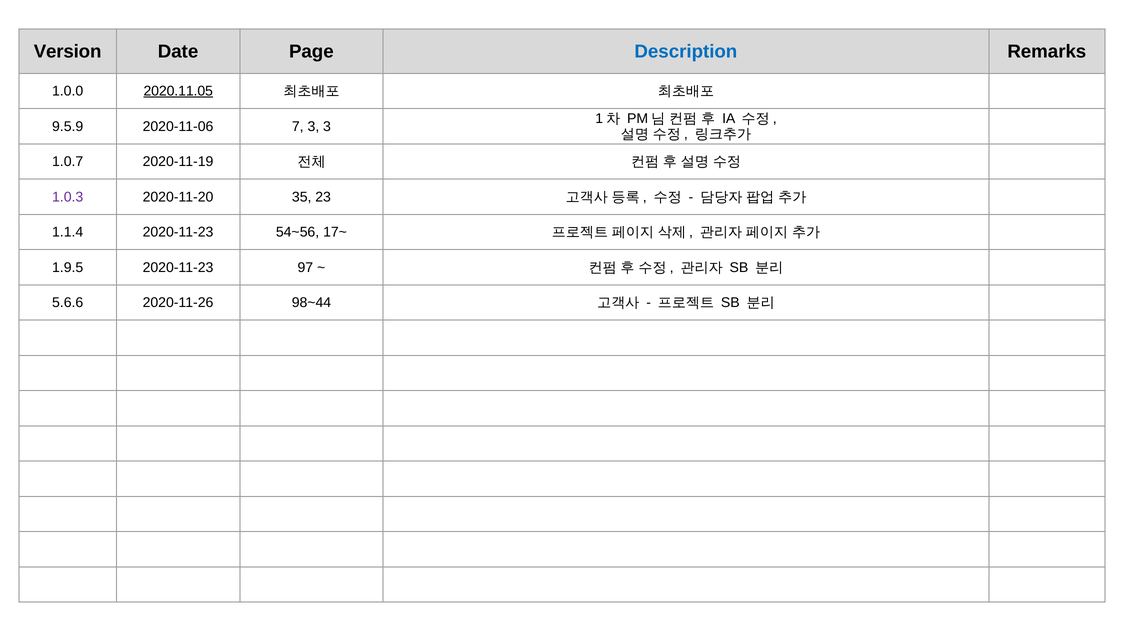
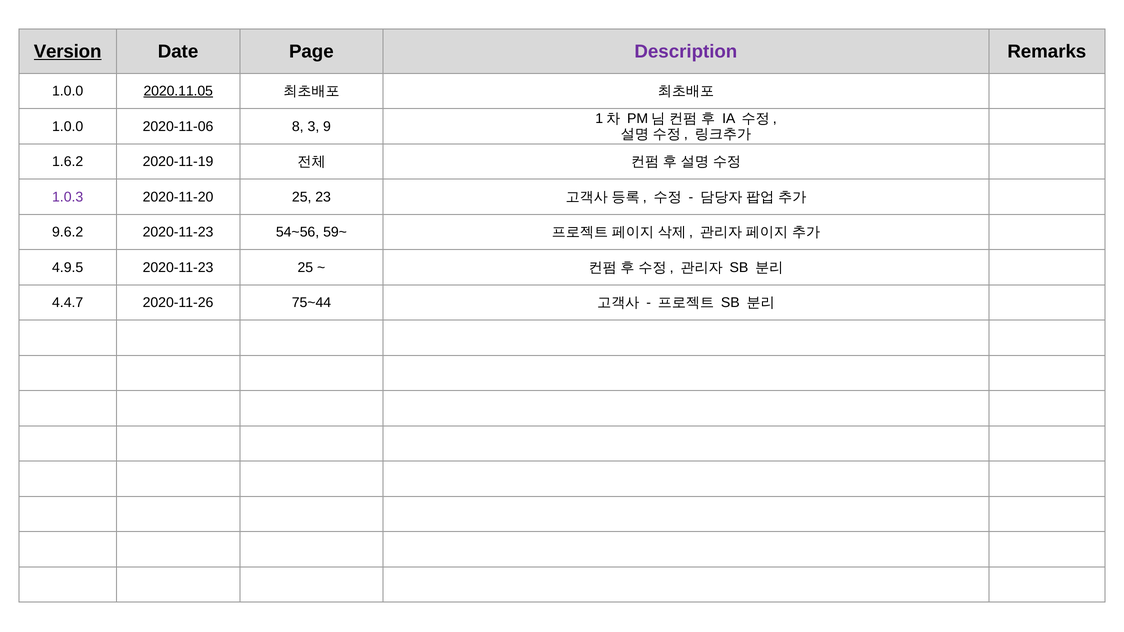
Version underline: none -> present (68, 52)
Description colour: blue -> purple (686, 52)
9.5.9: 9.5.9 -> 1.0.0 (68, 126)
7: 7 -> 8 (298, 126)
3 3: 3 -> 9 (327, 126)
1.0.7: 1.0.7 -> 1.6.2 (68, 162)
2020-11-20 35: 35 -> 25 (302, 197)
1.1.4: 1.1.4 -> 9.6.2 (68, 232)
17~: 17~ -> 59~ (335, 232)
1.9.5: 1.9.5 -> 4.9.5 (68, 268)
2020-11-23 97: 97 -> 25 (305, 268)
5.6.6: 5.6.6 -> 4.4.7 (68, 303)
98~44: 98~44 -> 75~44 (311, 303)
